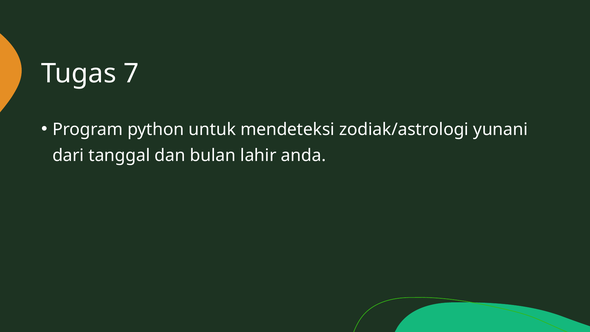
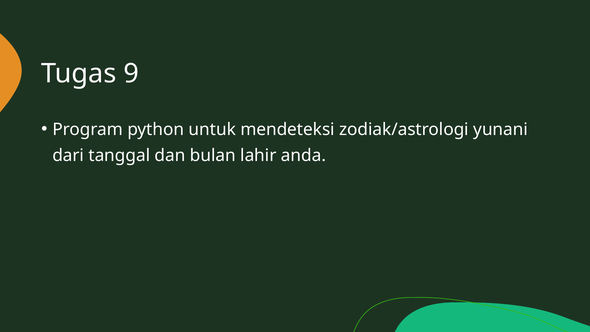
7: 7 -> 9 (131, 74)
